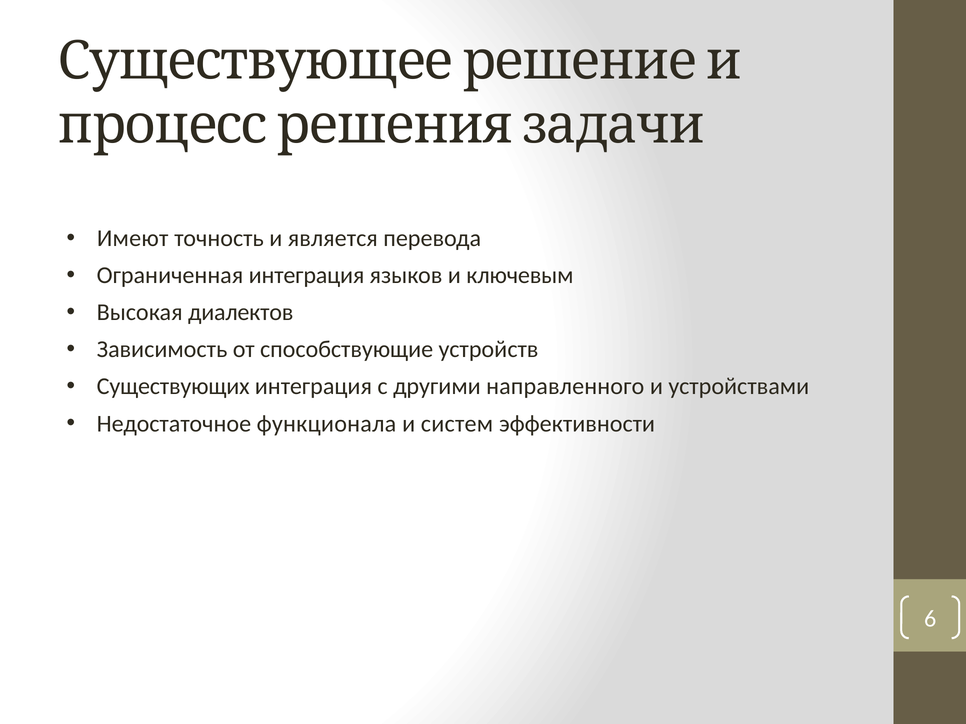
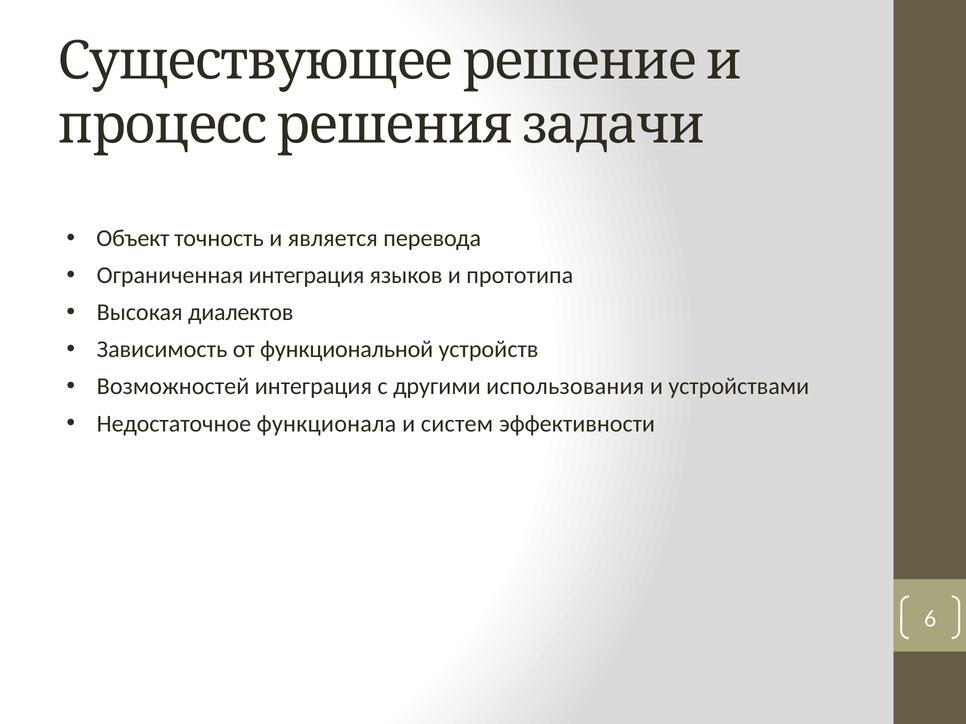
Имеют: Имеют -> Объект (133, 239)
ключевым: ключевым -> прототипа (520, 276)
способствующие: способствующие -> функциональной (347, 350)
Существующих: Существующих -> Возможностей (173, 387)
направленного: направленного -> использования (565, 387)
